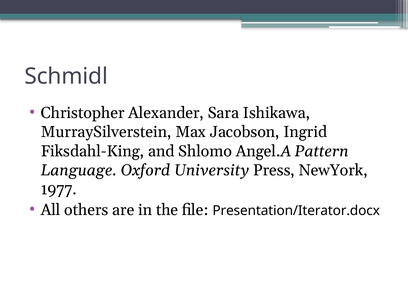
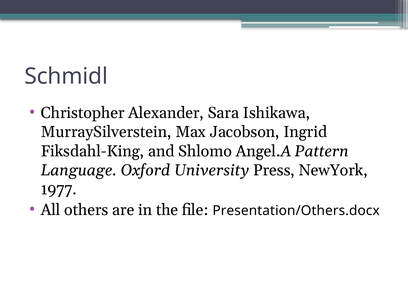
Presentation/Iterator.docx: Presentation/Iterator.docx -> Presentation/Others.docx (296, 211)
